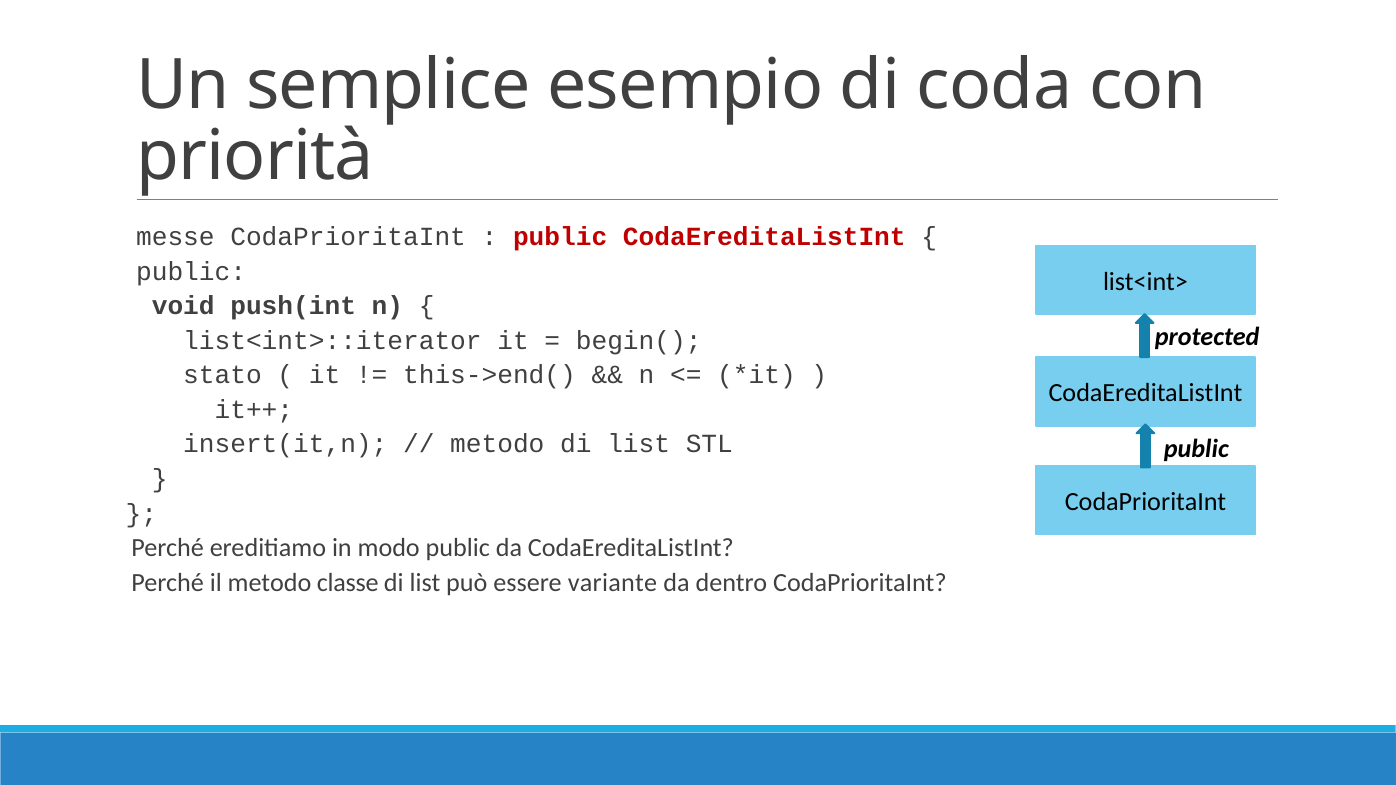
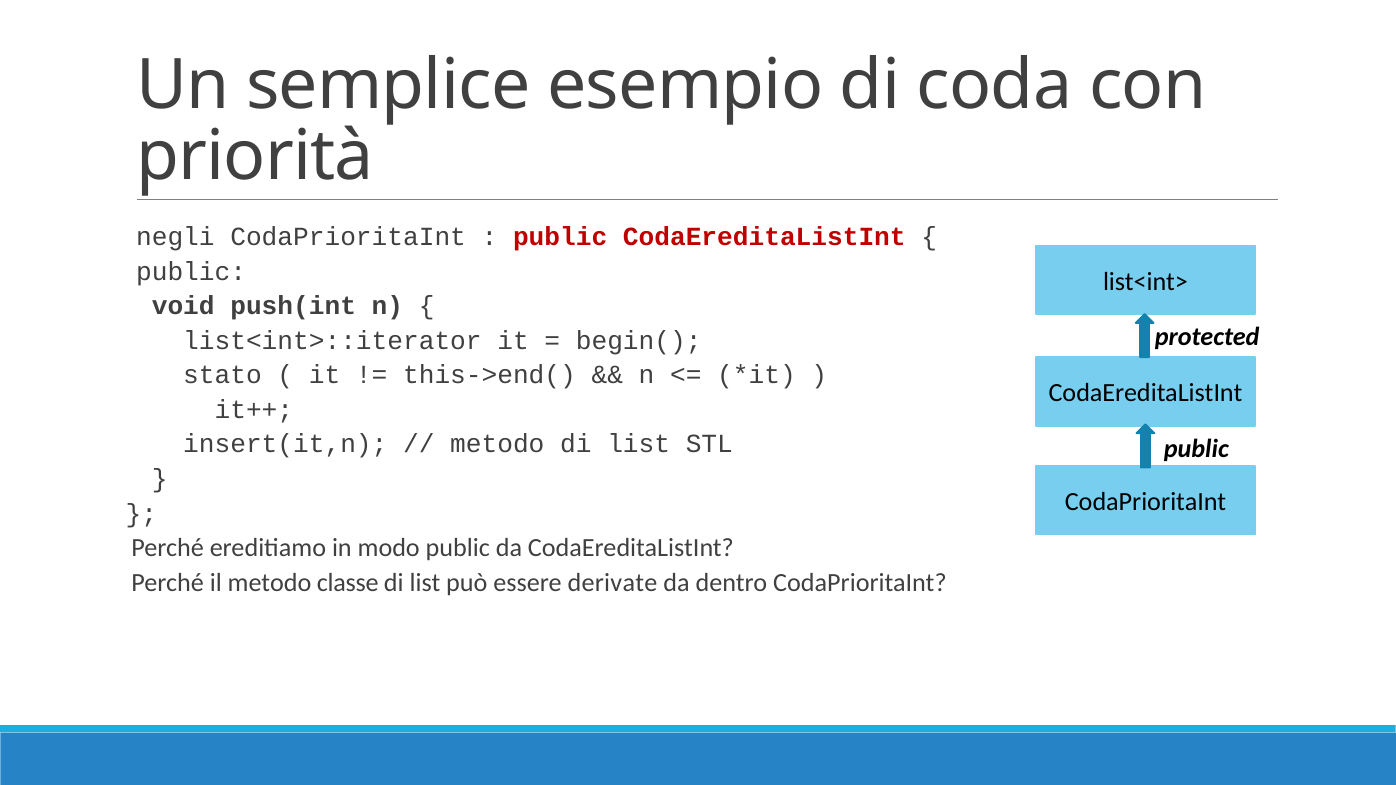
messe: messe -> negli (175, 237)
variante: variante -> derivate (612, 583)
